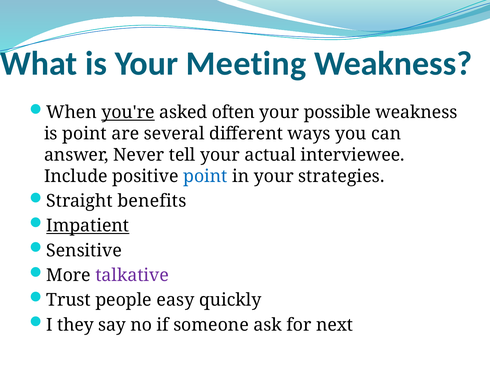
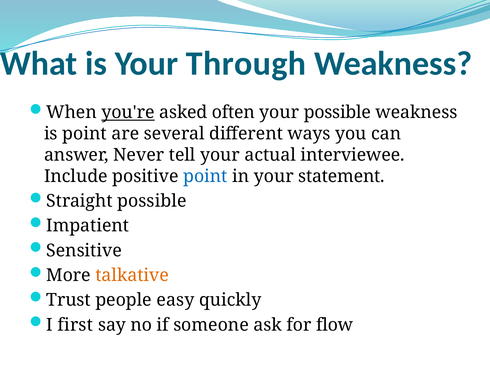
Meeting: Meeting -> Through (246, 64)
strategies: strategies -> statement (341, 176)
Straight benefits: benefits -> possible (152, 201)
Impatient underline: present -> none (88, 225)
talkative colour: purple -> orange (132, 275)
they: they -> first (75, 324)
next: next -> flow (335, 324)
